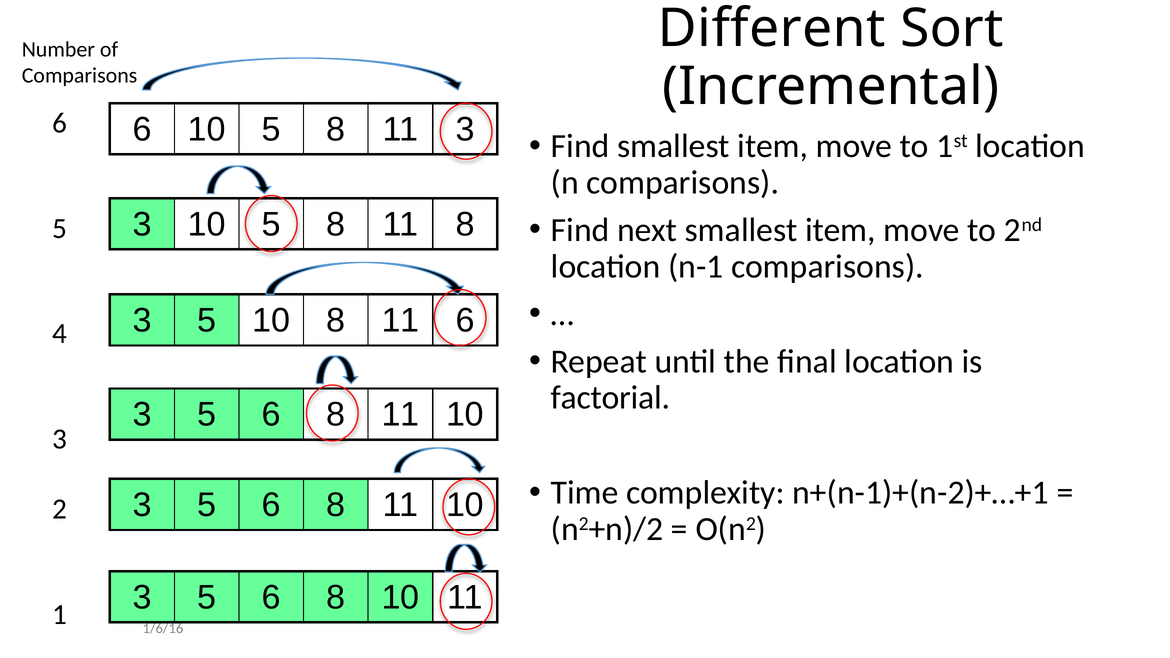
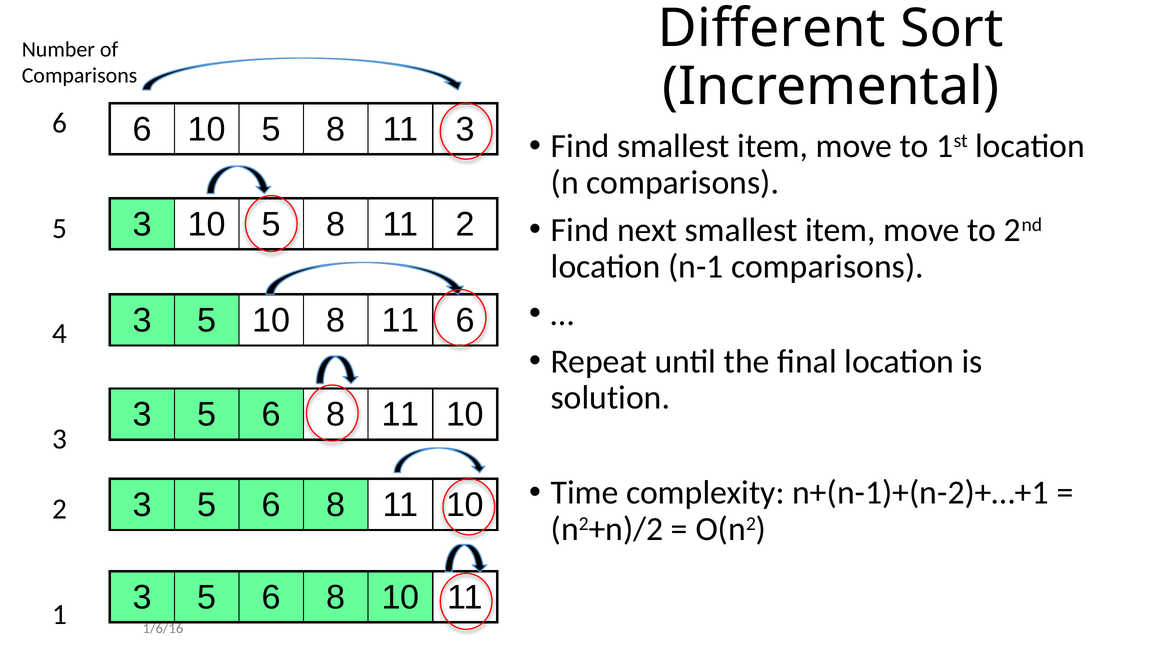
11 8: 8 -> 2 (465, 224)
factorial: factorial -> solution (610, 398)
